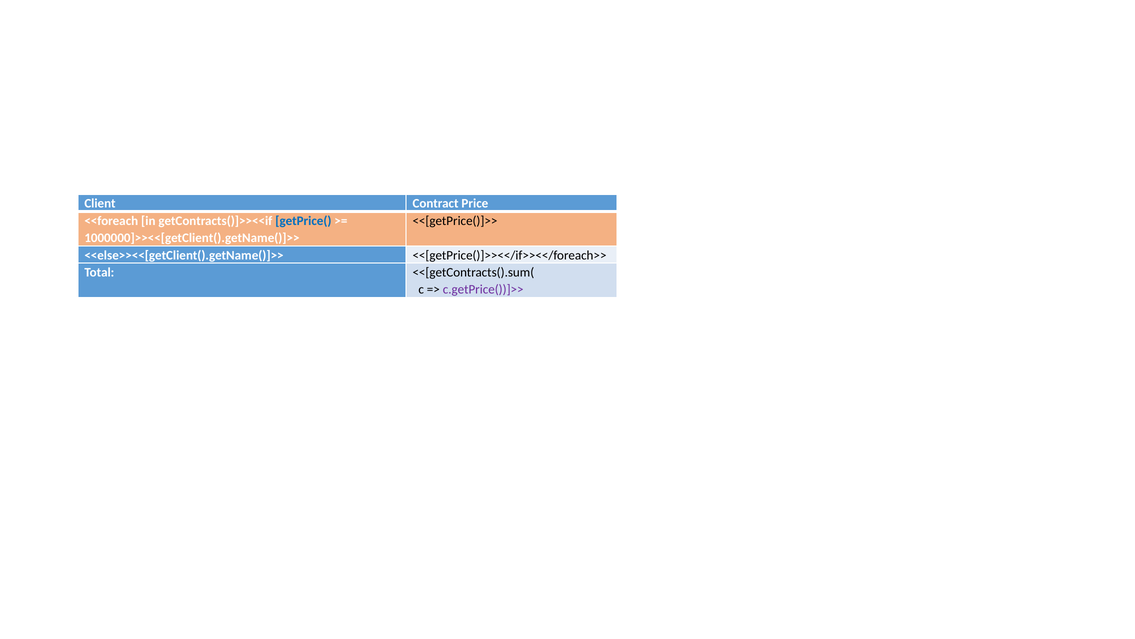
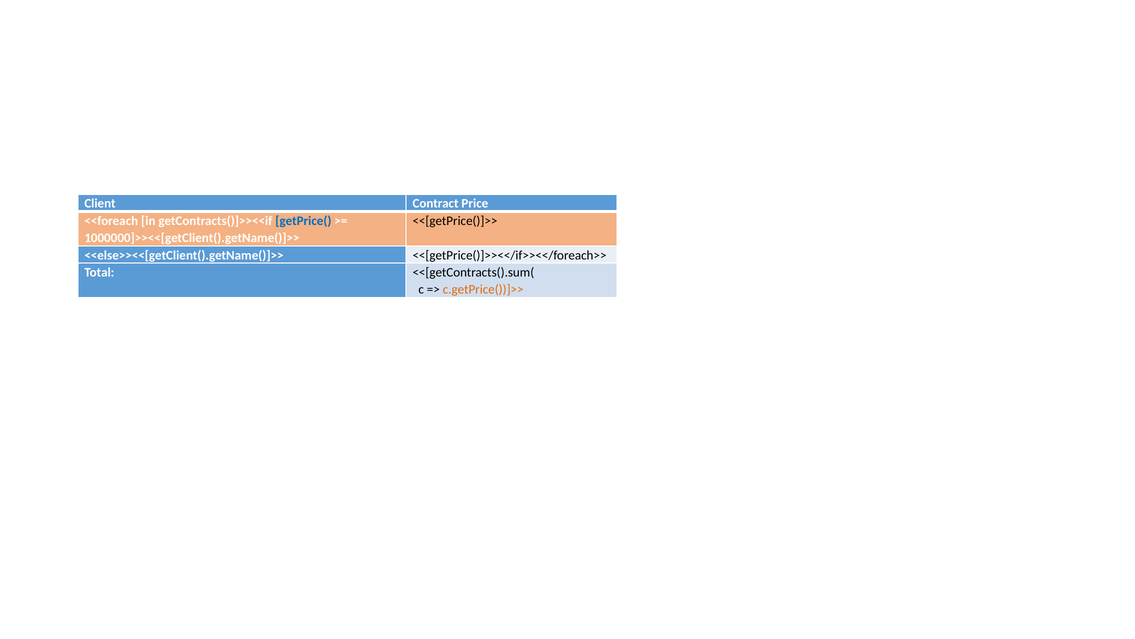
c.getPrice())]>> colour: purple -> orange (483, 289)
